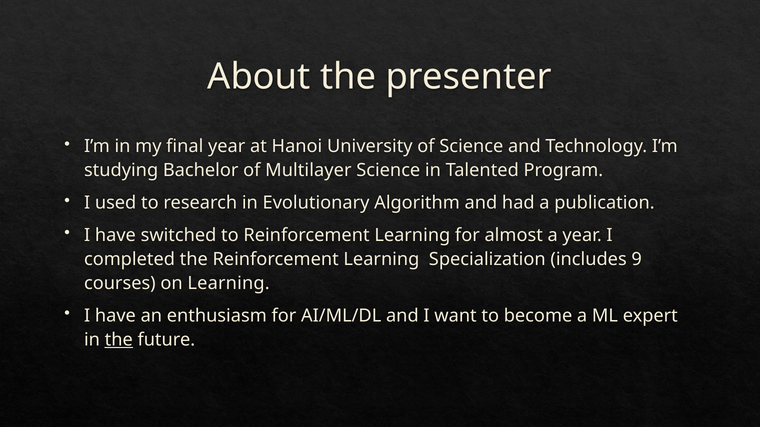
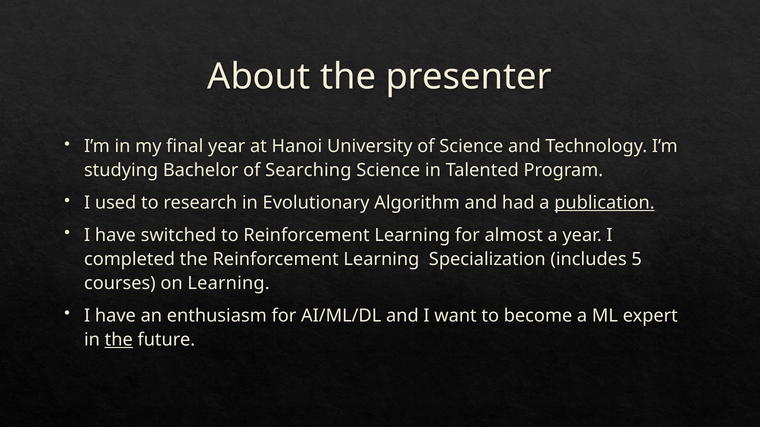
Multilayer: Multilayer -> Searching (308, 171)
publication underline: none -> present (604, 203)
9: 9 -> 5 (637, 259)
